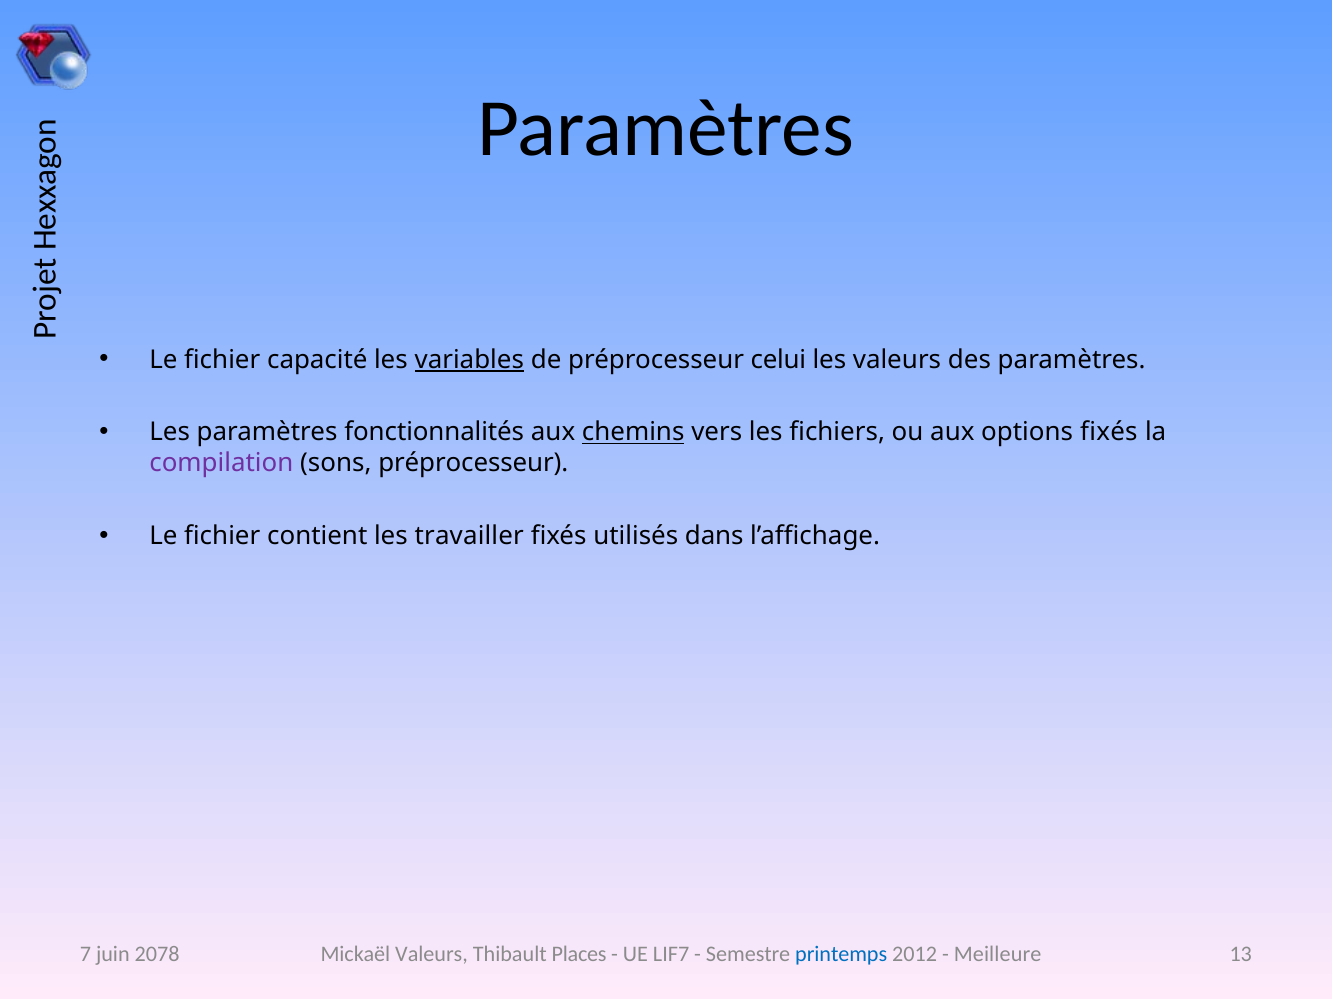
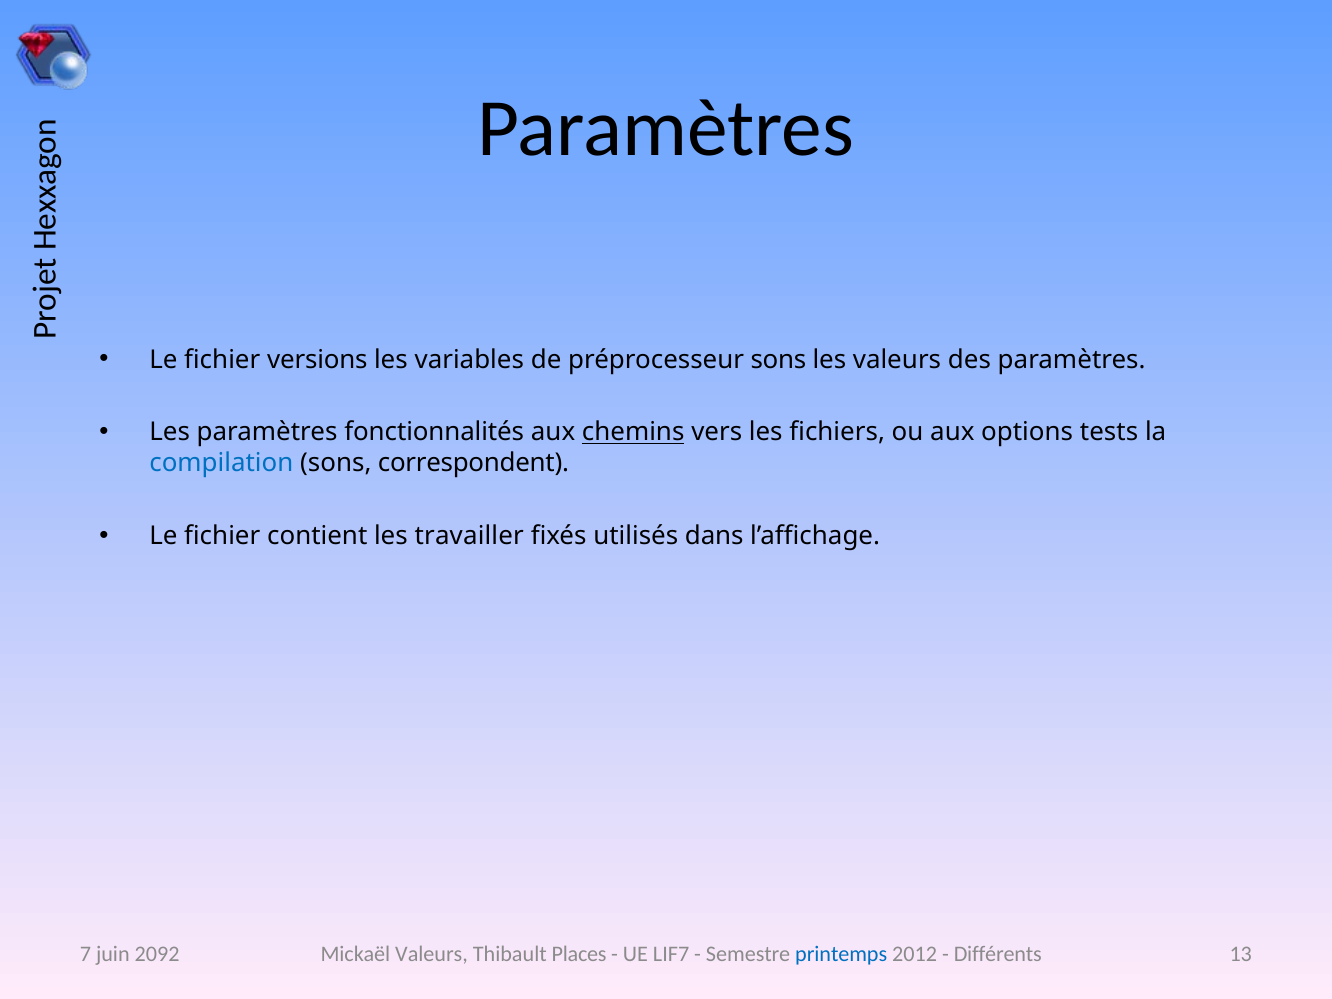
capacité: capacité -> versions (317, 360)
variables underline: present -> none (469, 360)
préprocesseur celui: celui -> sons (778, 360)
options fixés: fixés -> tests (1109, 432)
compilation colour: purple -> blue (221, 463)
sons préprocesseur: préprocesseur -> correspondent (473, 463)
Meilleure: Meilleure -> Différents (998, 954)
2078: 2078 -> 2092 (157, 954)
